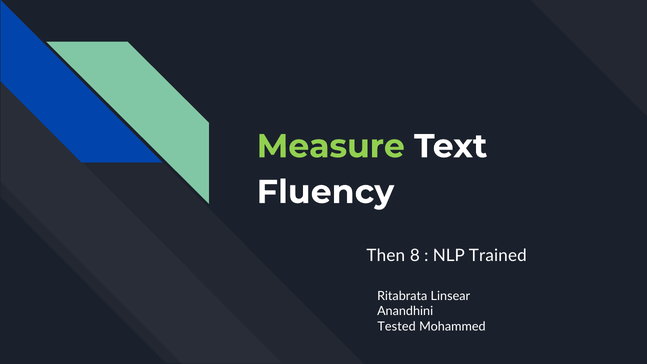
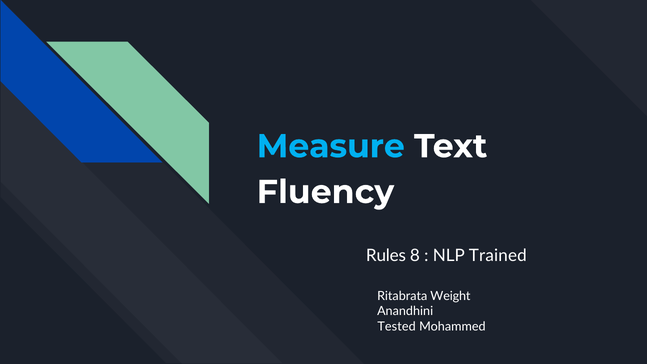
Measure colour: light green -> light blue (331, 146)
Then: Then -> Rules (386, 255)
Linsear: Linsear -> Weight (450, 296)
